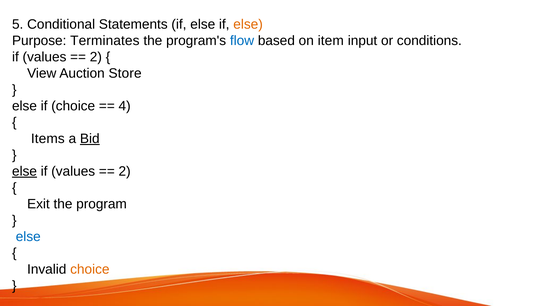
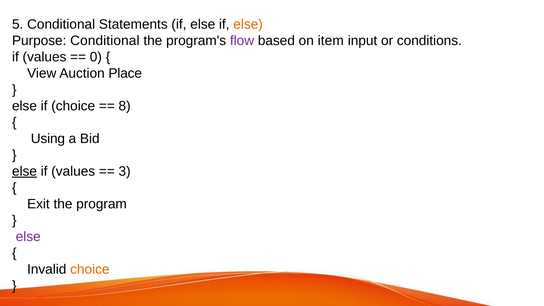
Purpose Terminates: Terminates -> Conditional (105, 41)
flow colour: blue -> purple (242, 41)
2: 2 -> 0 (96, 57)
Store: Store -> Place (125, 73)
4: 4 -> 8 (125, 106)
Items: Items -> Using (48, 139)
Bid underline: present -> none (90, 139)
2: 2 -> 3 (125, 171)
else colour: blue -> purple (28, 237)
